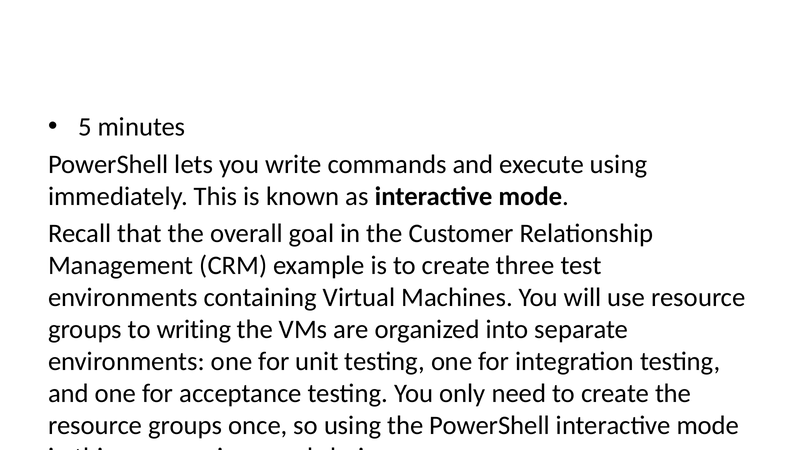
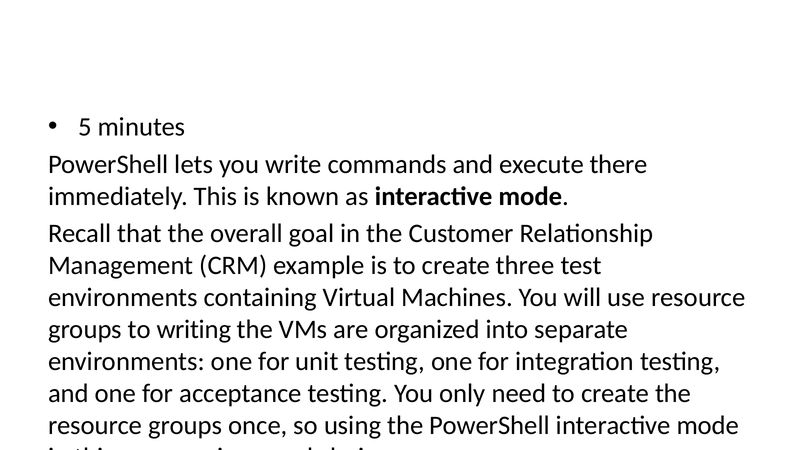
execute using: using -> there (619, 164)
